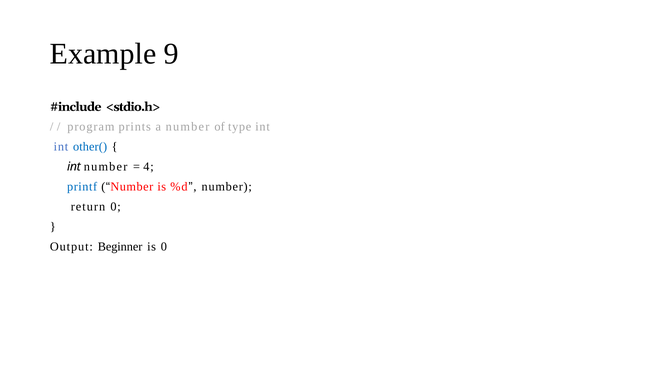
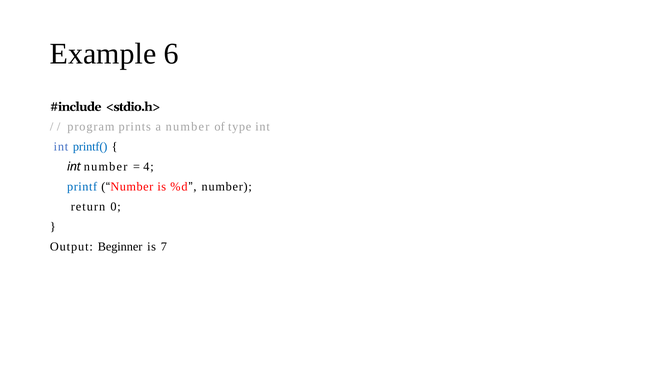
9: 9 -> 6 (171, 54)
other(: other( -> printf( (90, 147)
is 0: 0 -> 7 (164, 247)
